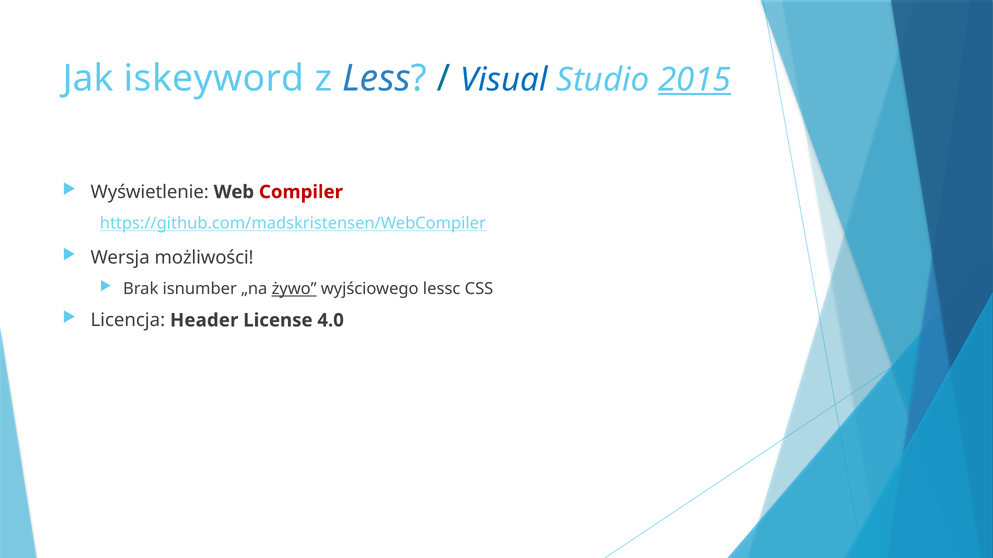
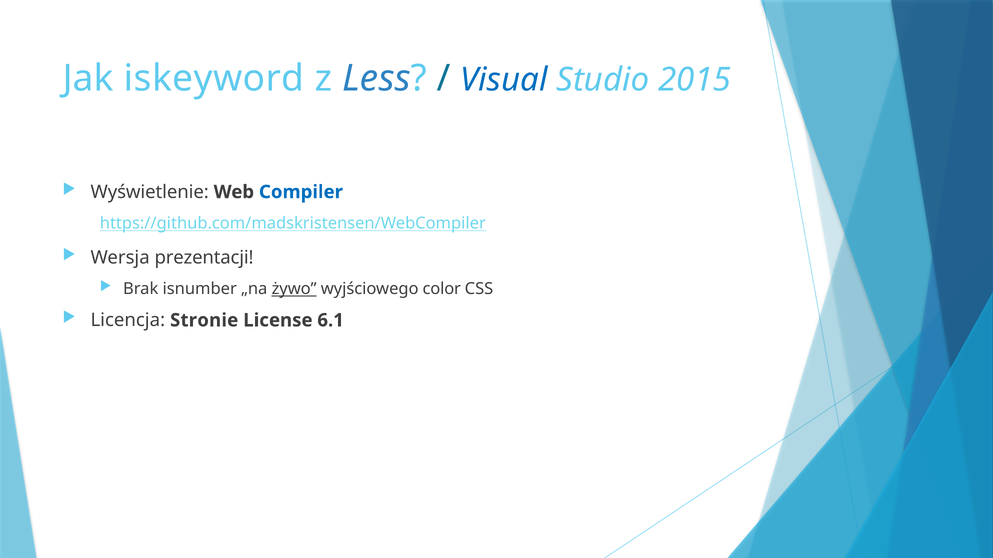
2015 underline: present -> none (695, 80)
Compiler colour: red -> blue (301, 192)
możliwości: możliwości -> prezentacji (204, 258)
lessc: lessc -> color (442, 289)
Header: Header -> Stronie (204, 321)
4.0: 4.0 -> 6.1 (331, 321)
